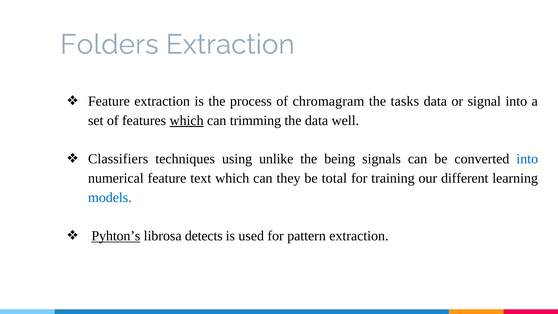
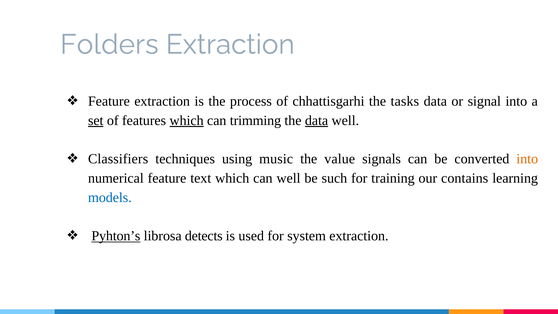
chromagram: chromagram -> chhattisgarhi (329, 101)
set underline: none -> present (96, 121)
data underline: none -> present (317, 121)
unlike: unlike -> music (276, 159)
being: being -> value (340, 159)
into colour: blue -> orange (527, 159)
can they: they -> well (289, 178)
total: total -> such (334, 178)
different: different -> contains (465, 178)
pattern: pattern -> system (307, 236)
